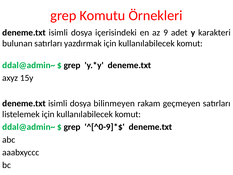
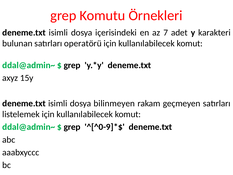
9: 9 -> 7 (166, 32)
yazdırmak: yazdırmak -> operatörü (83, 43)
